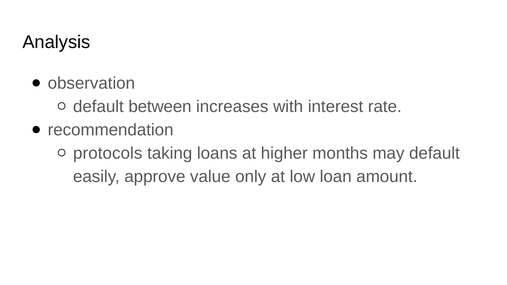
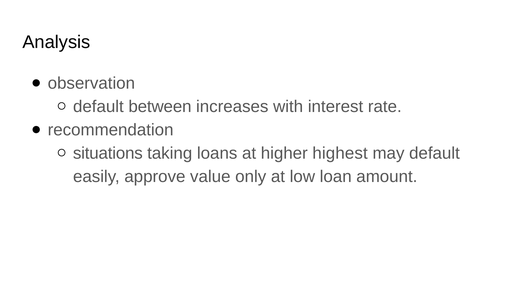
protocols: protocols -> situations (108, 153)
months: months -> highest (340, 153)
